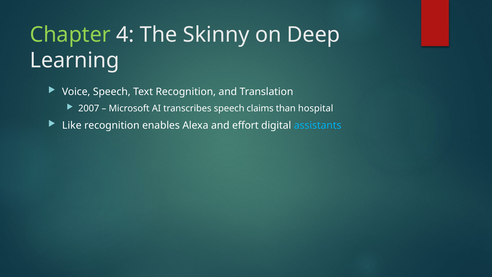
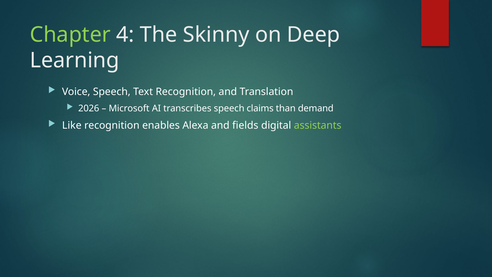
2007: 2007 -> 2026 (89, 108)
hospital: hospital -> demand (316, 108)
effort: effort -> fields (245, 125)
assistants colour: light blue -> light green (318, 125)
